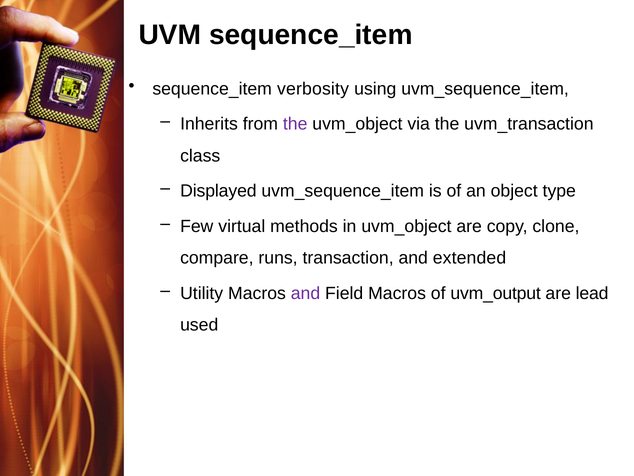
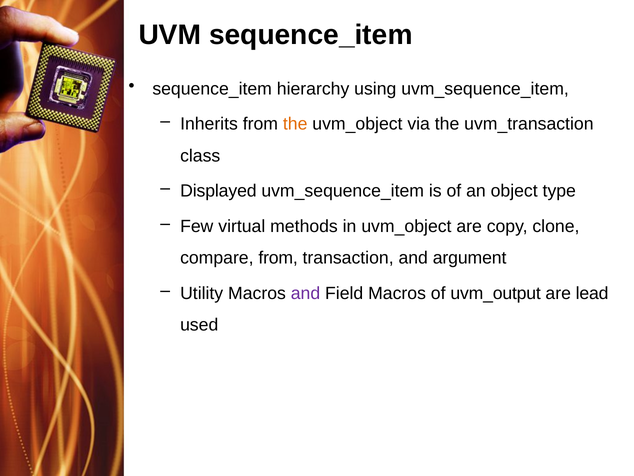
verbosity: verbosity -> hierarchy (313, 89)
the colour: purple -> orange (295, 124)
compare runs: runs -> from (278, 258)
extended: extended -> argument (470, 258)
